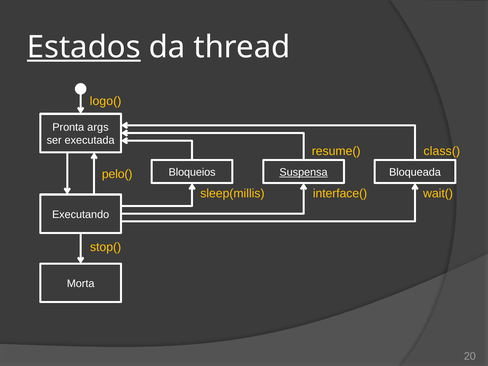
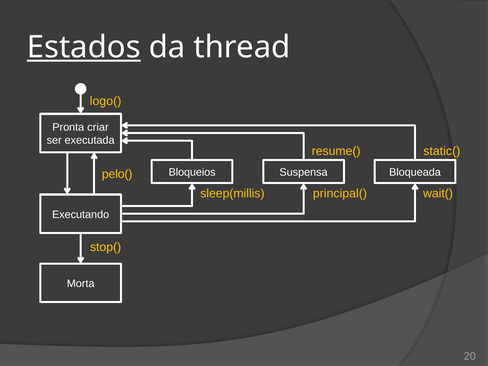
args: args -> criar (98, 127)
class(: class( -> static( (442, 151)
Suspensa underline: present -> none (304, 172)
interface(: interface( -> principal( (340, 193)
